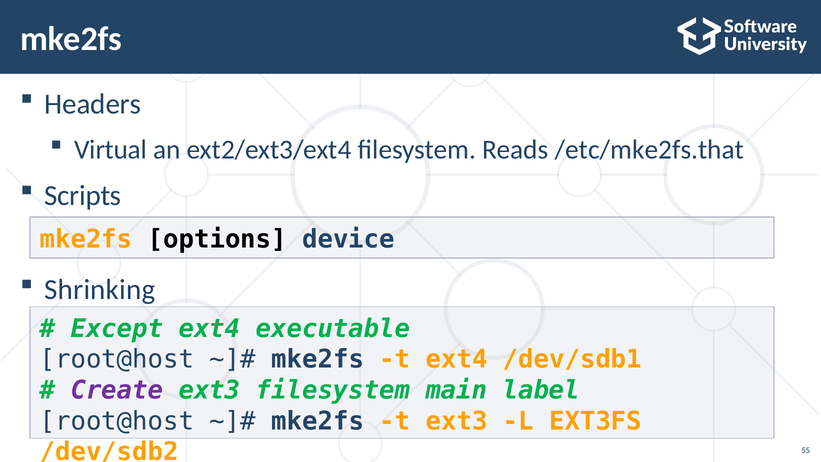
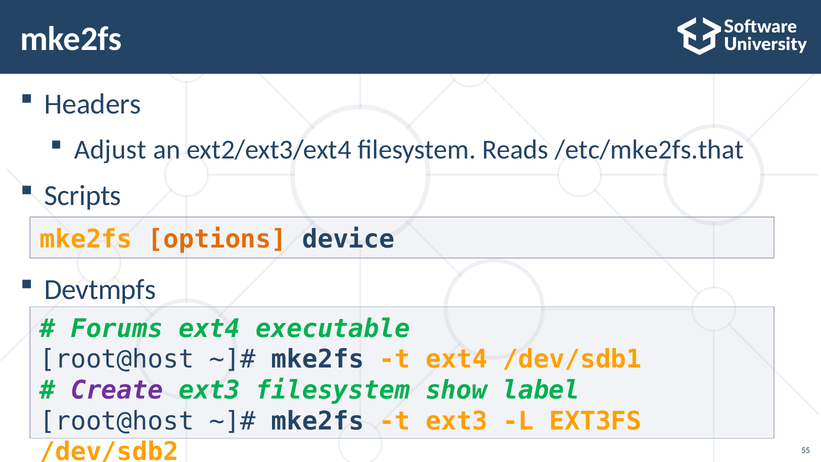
Virtual: Virtual -> Adjust (110, 150)
options colour: black -> orange (217, 239)
Shrinking: Shrinking -> Devtmpfs (100, 290)
Except: Except -> Forums (117, 329)
main: main -> show (456, 390)
